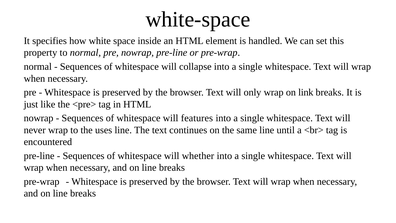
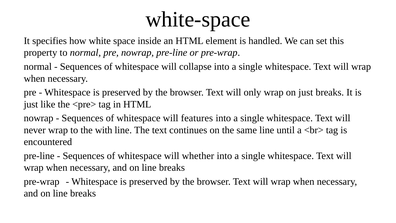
on link: link -> just (306, 92)
uses: uses -> with (104, 130)
